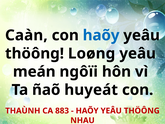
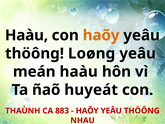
Caàn: Caàn -> Haàu (26, 35)
haõy colour: blue -> orange (101, 35)
meán ngôïi: ngôïi -> haàu (79, 72)
